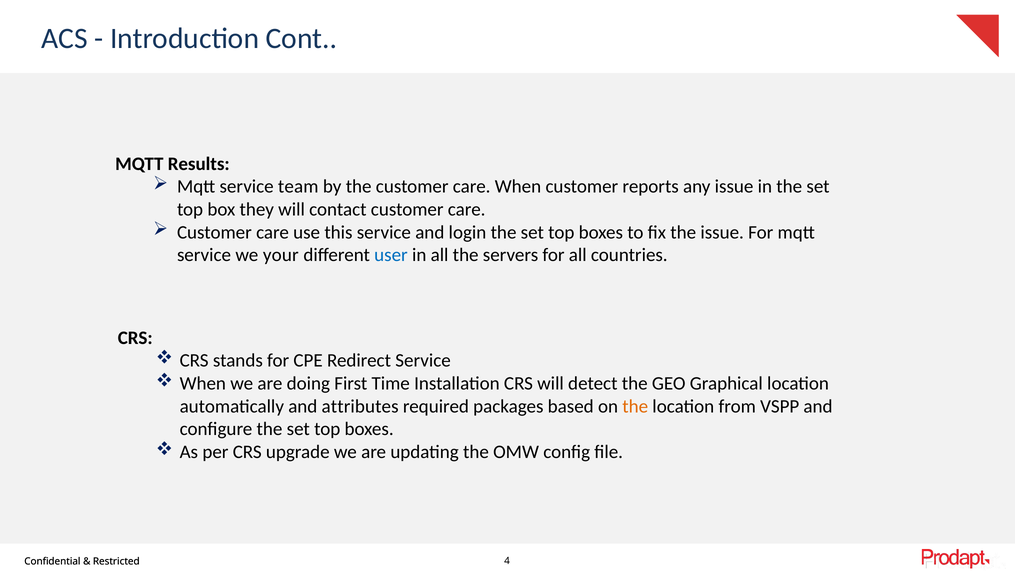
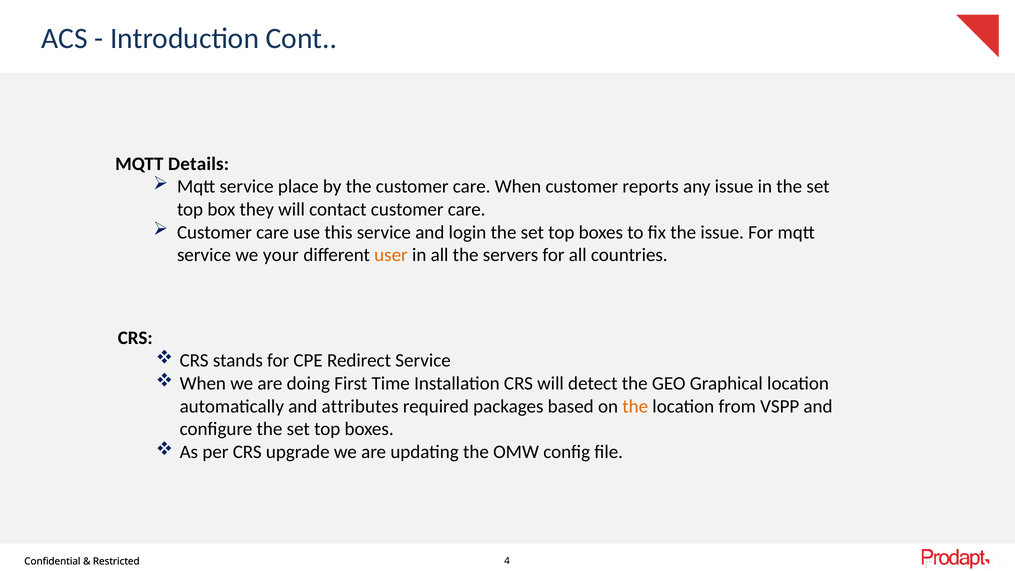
Results: Results -> Details (199, 164)
team: team -> place (298, 187)
user colour: blue -> orange (391, 255)
